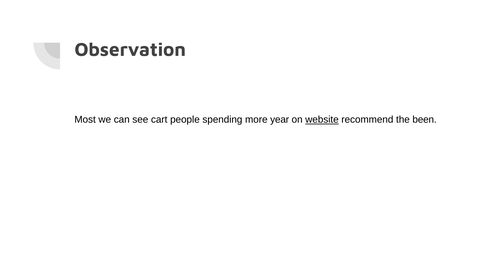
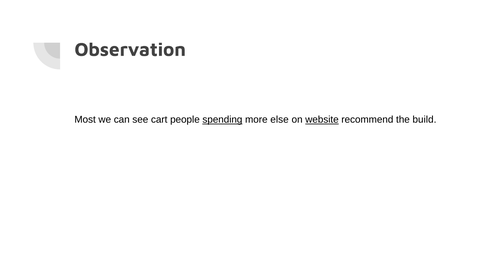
spending underline: none -> present (222, 119)
year: year -> else (280, 119)
been: been -> build (424, 119)
